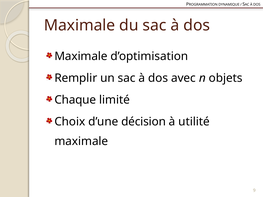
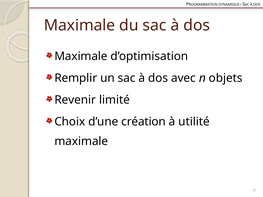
Chaque: Chaque -> Revenir (75, 100)
décision: décision -> création (144, 122)
